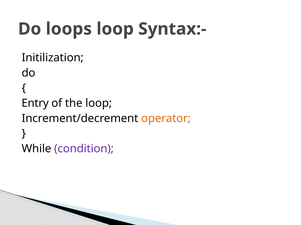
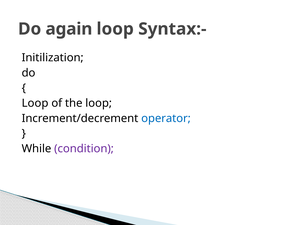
loops: loops -> again (69, 29)
Entry: Entry -> Loop (35, 103)
operator colour: orange -> blue (166, 119)
